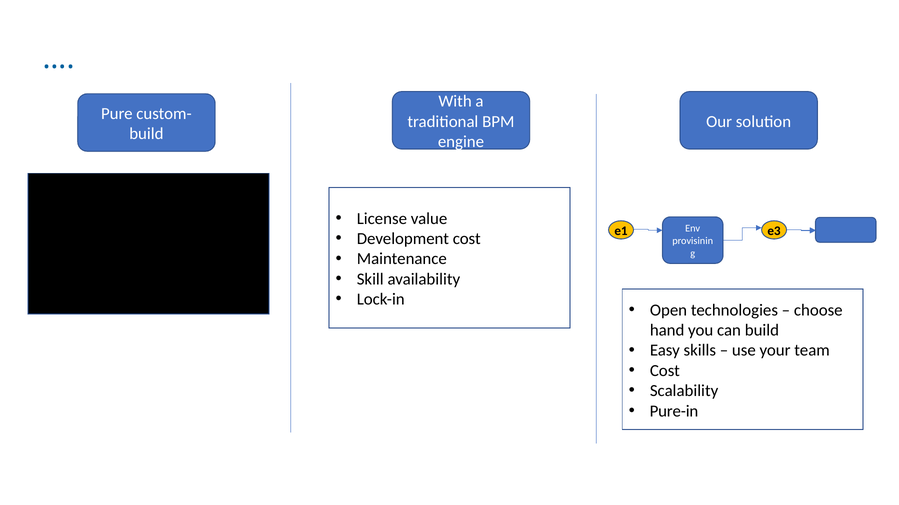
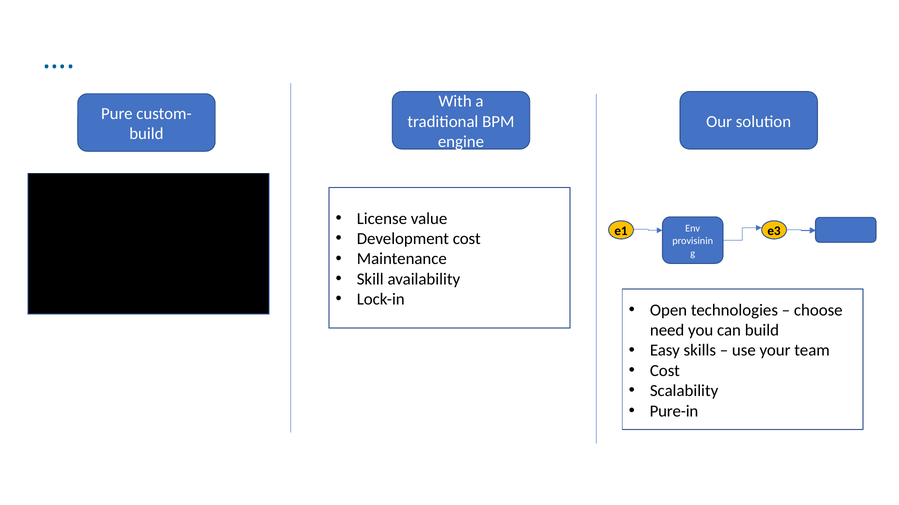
hand: hand -> need (667, 331)
